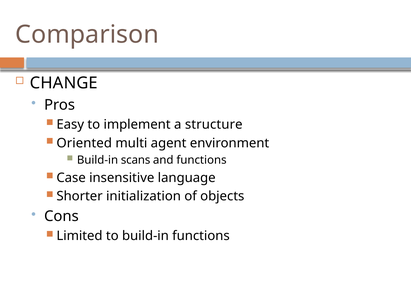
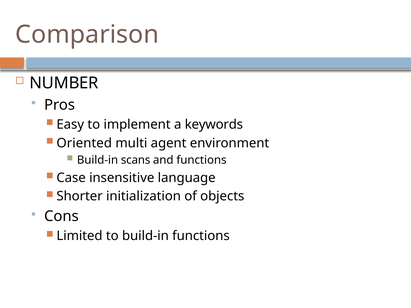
CHANGE: CHANGE -> NUMBER (64, 83)
structure: structure -> keywords (214, 125)
